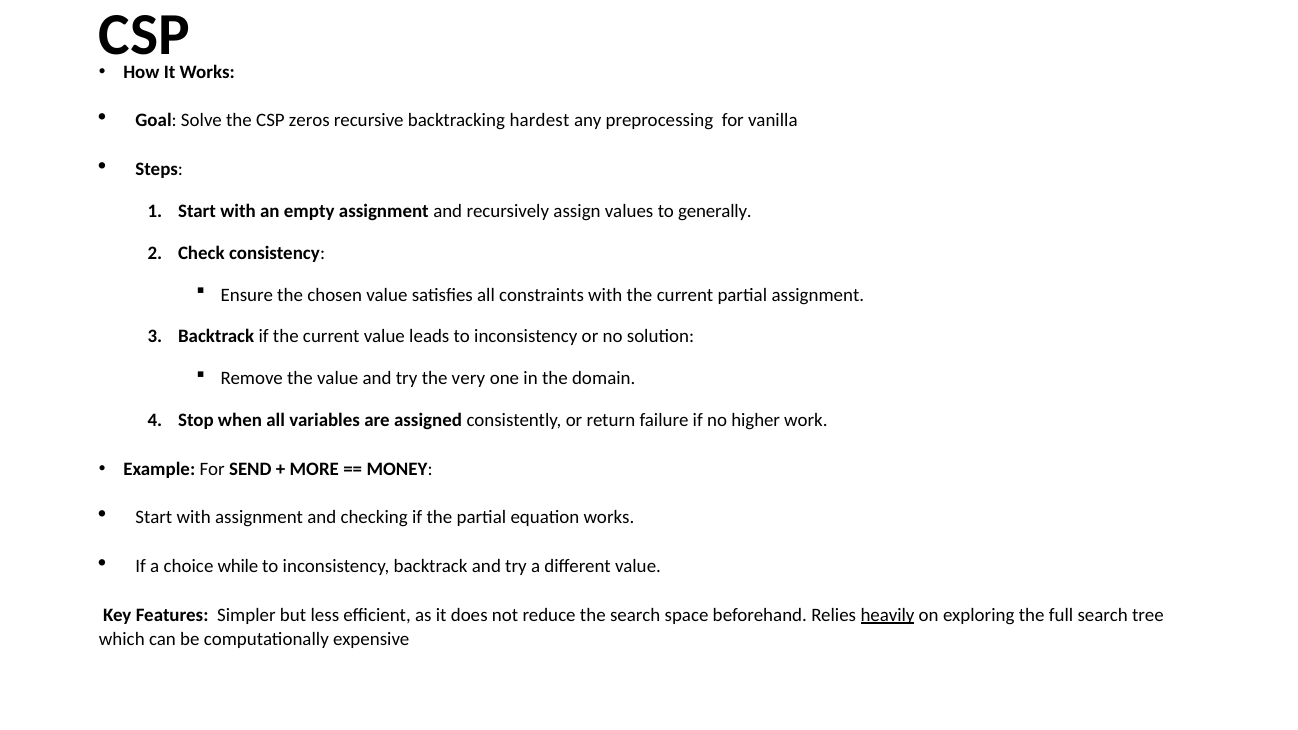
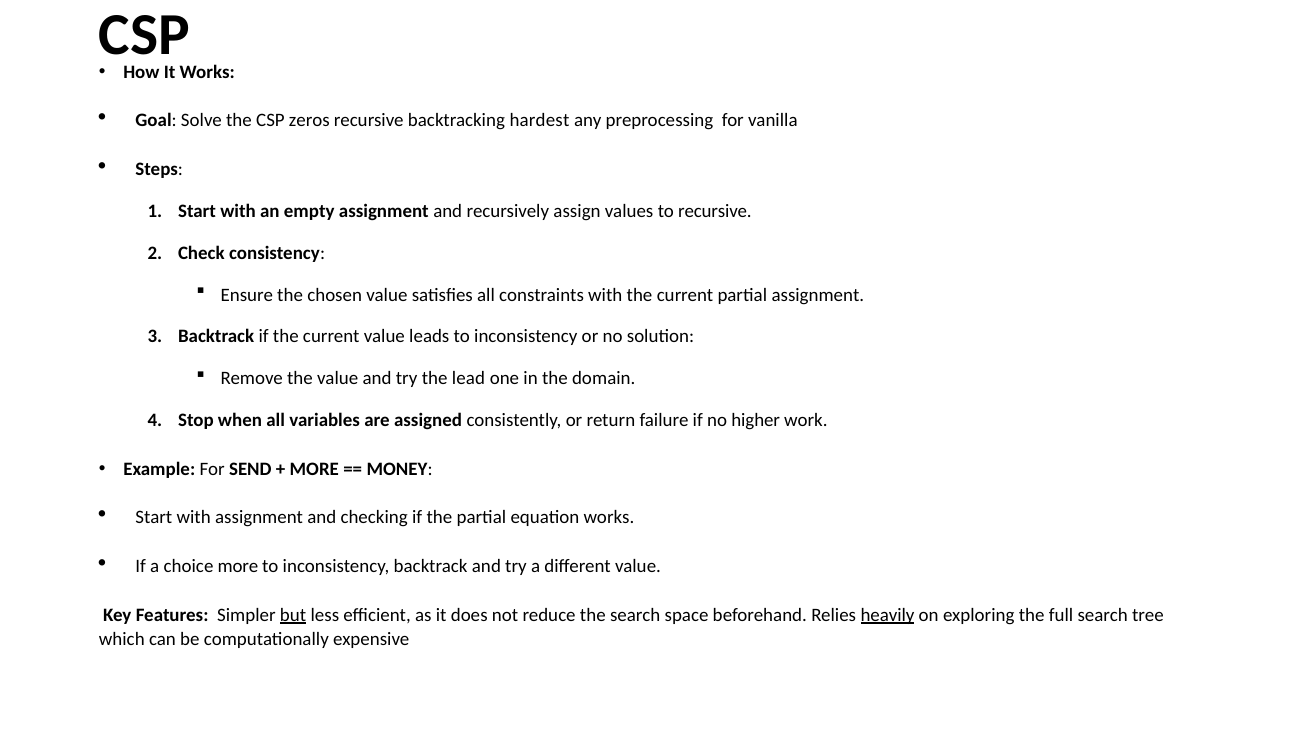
to generally: generally -> recursive (715, 211)
very: very -> lead (468, 379)
choice while: while -> more (238, 566)
but underline: none -> present (293, 615)
